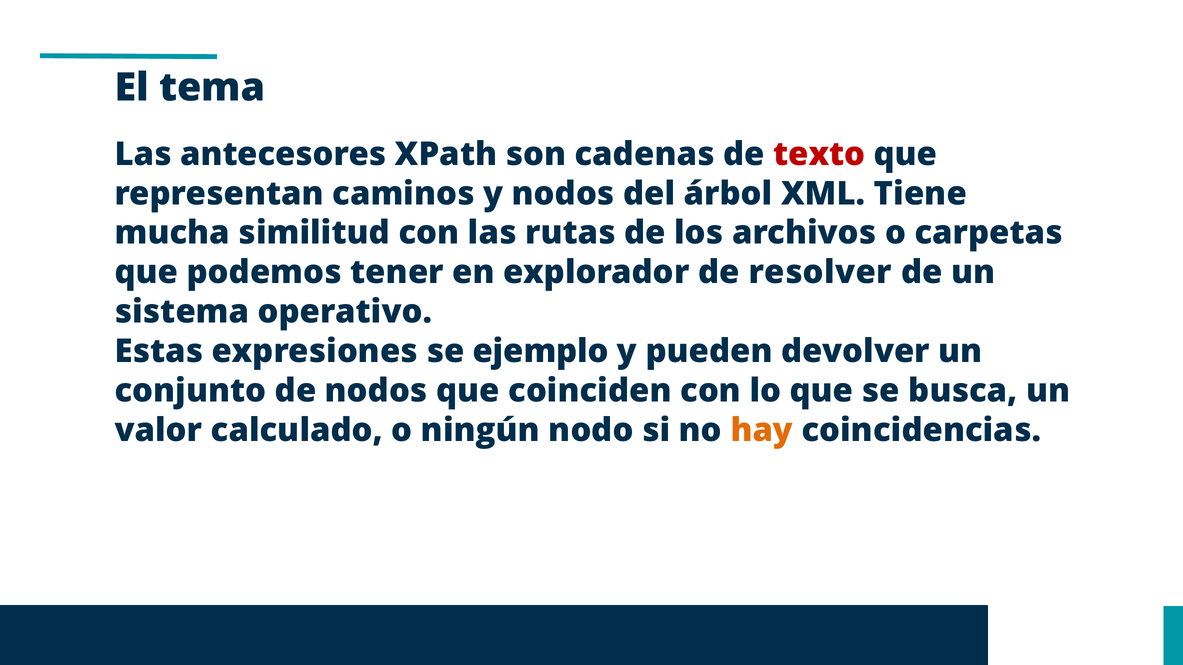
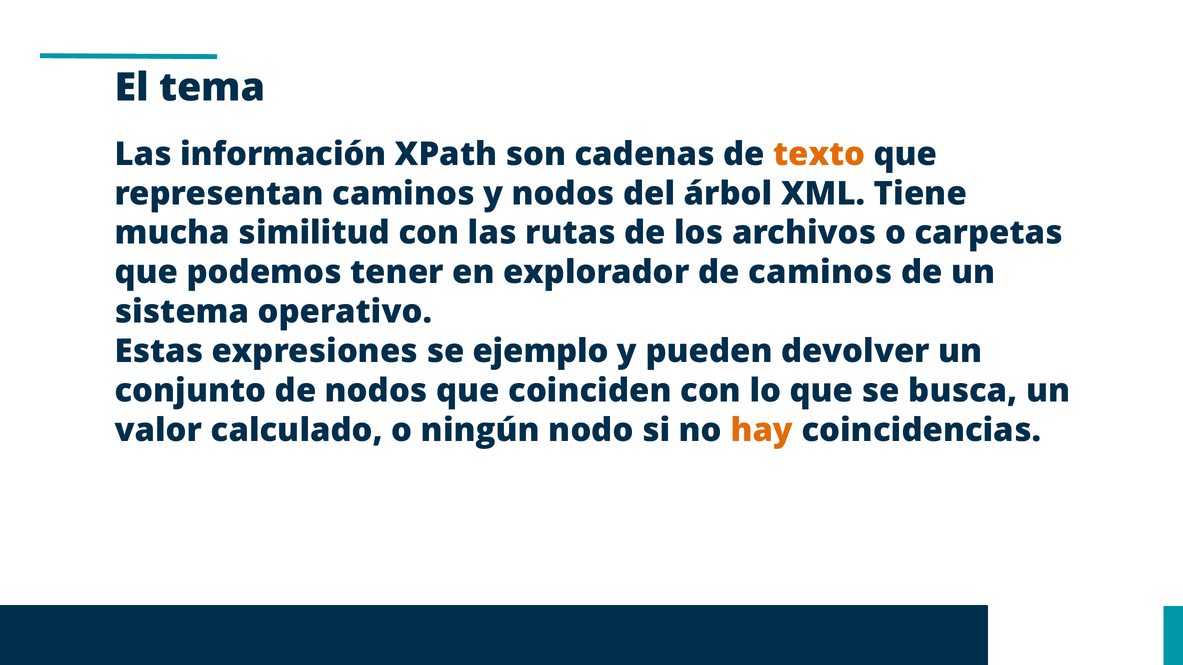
antecesores: antecesores -> información (283, 154)
texto colour: red -> orange (819, 154)
de resolver: resolver -> caminos (820, 273)
